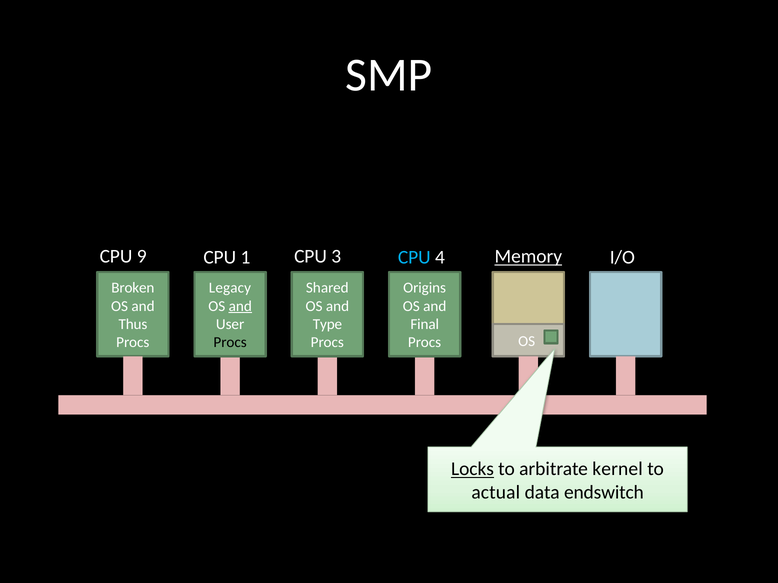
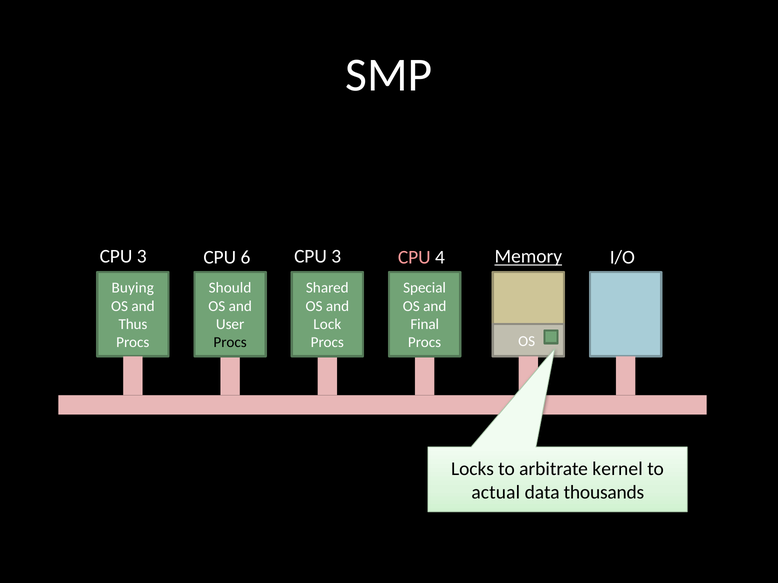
9: 9 -> 3 (142, 257)
1: 1 -> 6 (245, 258)
CPU colour: light blue -> pink (414, 258)
Broken: Broken -> Buying (133, 288)
Legacy: Legacy -> Should (230, 288)
Origins: Origins -> Special (425, 288)
and underline: present -> none (240, 306)
Type: Type -> Lock (327, 325)
Locks underline: present -> none (472, 469)
endswitch: endswitch -> thousands (604, 493)
